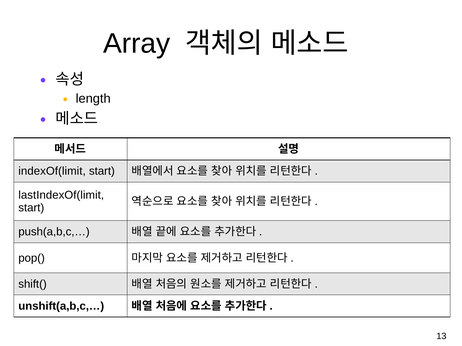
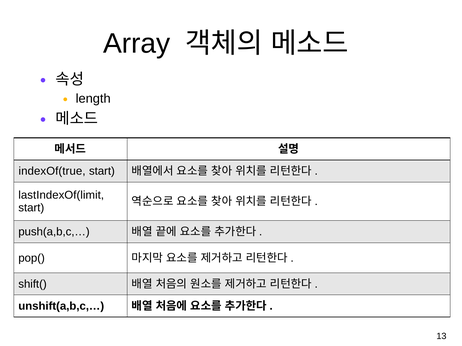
indexOf(limit: indexOf(limit -> indexOf(true (52, 171)
